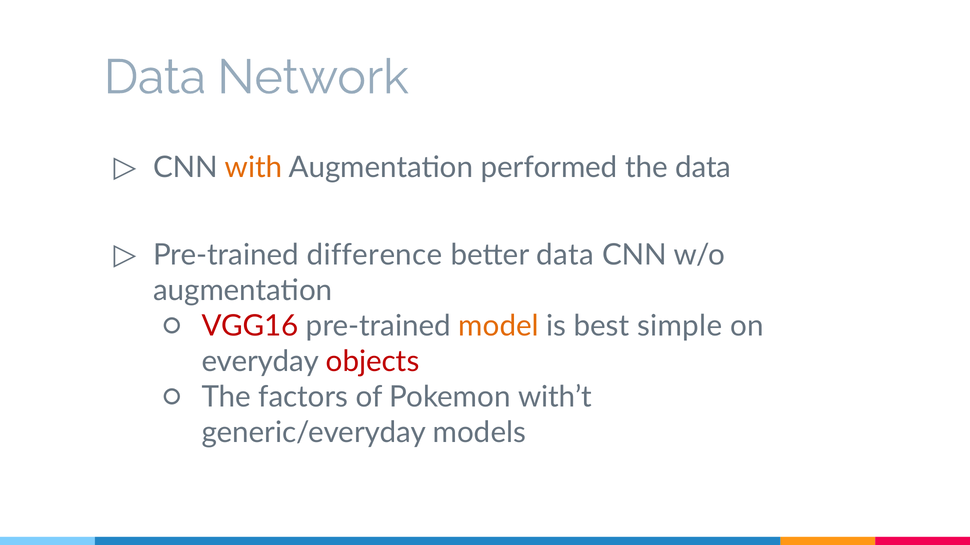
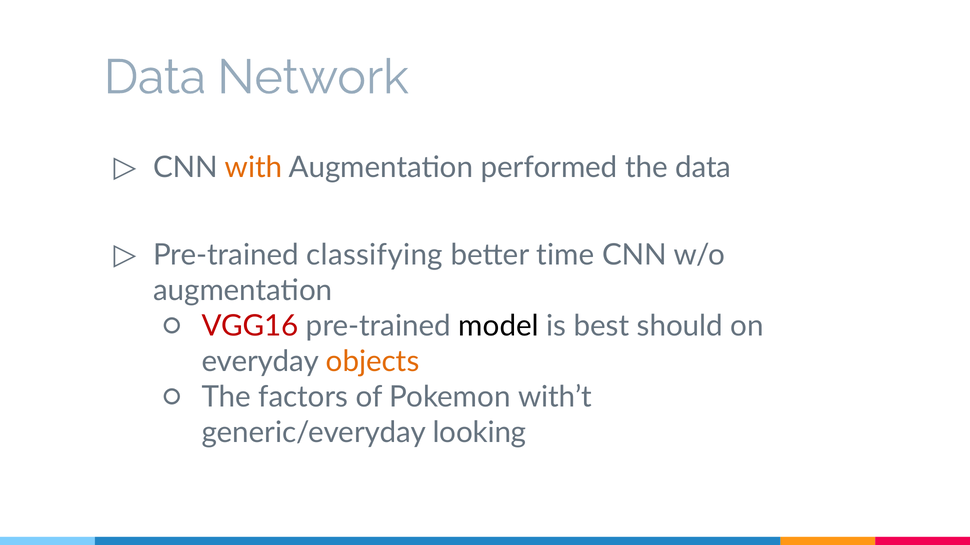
difference: difference -> classifying (375, 255)
better data: data -> time (565, 255)
model colour: orange -> black (499, 326)
simple: simple -> should (680, 326)
objects colour: red -> orange (373, 362)
models: models -> looking (479, 433)
